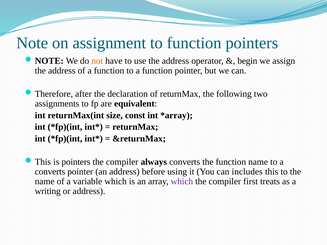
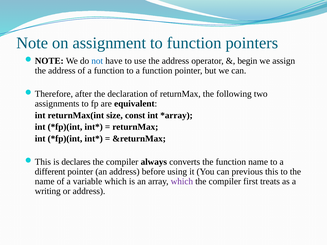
not colour: orange -> blue (97, 61)
is pointers: pointers -> declares (76, 162)
converts: converts -> different (50, 172)
includes: includes -> previous (247, 172)
